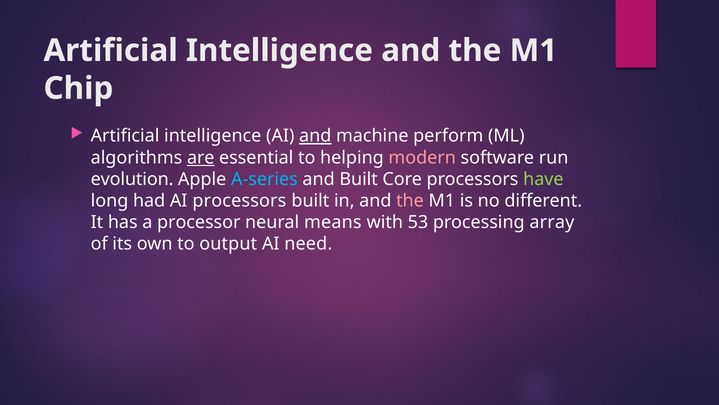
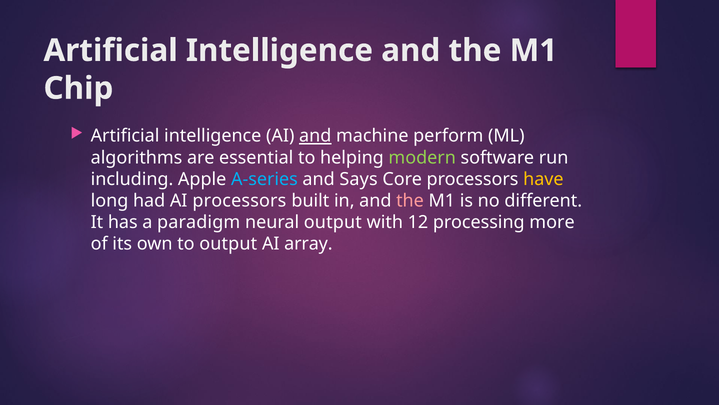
are underline: present -> none (201, 157)
modern colour: pink -> light green (422, 157)
evolution: evolution -> including (132, 179)
and Built: Built -> Says (359, 179)
have colour: light green -> yellow (543, 179)
processor: processor -> paradigm (199, 222)
neural means: means -> output (333, 222)
53: 53 -> 12 (418, 222)
array: array -> more (552, 222)
need: need -> array (308, 244)
